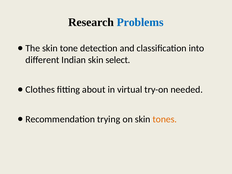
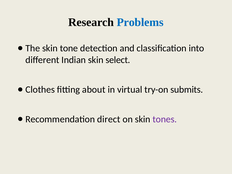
needed: needed -> submits (187, 90)
trying: trying -> direct (109, 119)
tones colour: orange -> purple (165, 119)
